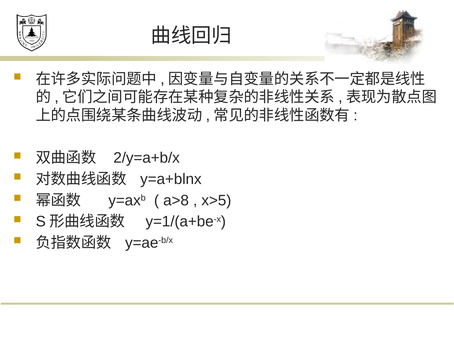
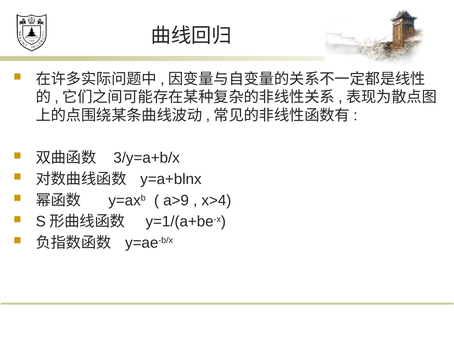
2/y=a+b/x: 2/y=a+b/x -> 3/y=a+b/x (147, 158)
a>8: a>8 -> a>9 (176, 200)
x>5: x>5 -> x>4 (216, 200)
